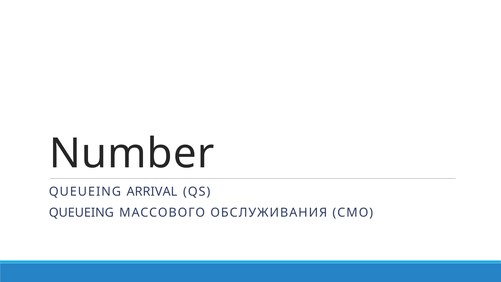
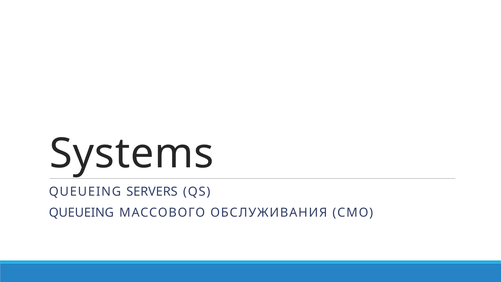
Number: Number -> Systems (132, 154)
ARRIVAL: ARRIVAL -> SERVERS (152, 192)
